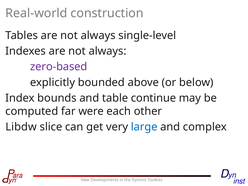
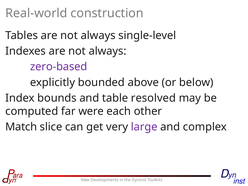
continue: continue -> resolved (153, 98)
Libdw: Libdw -> Match (21, 127)
large colour: blue -> purple (144, 127)
